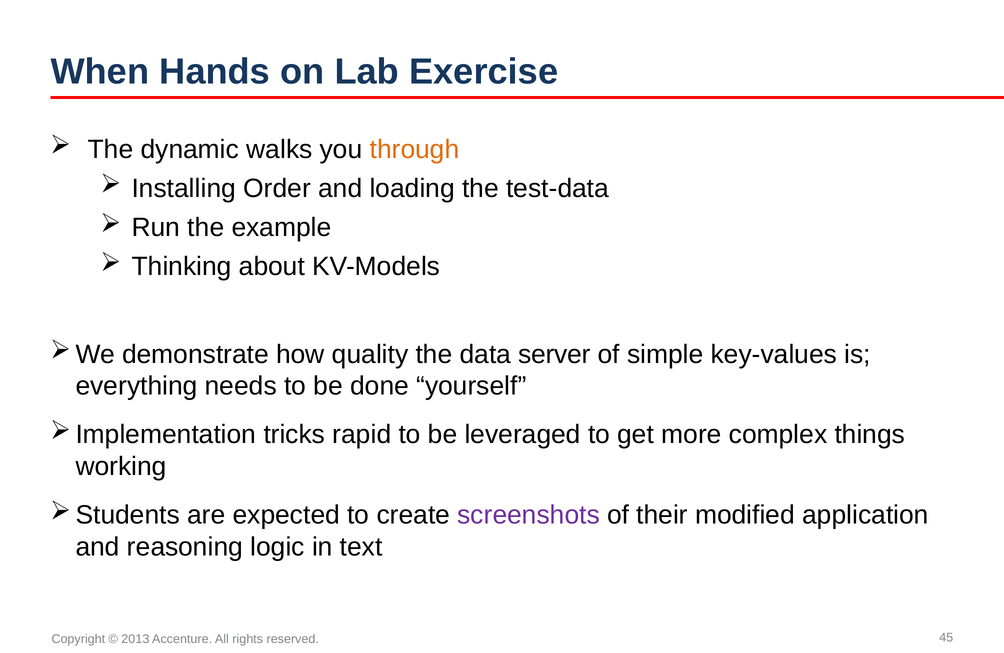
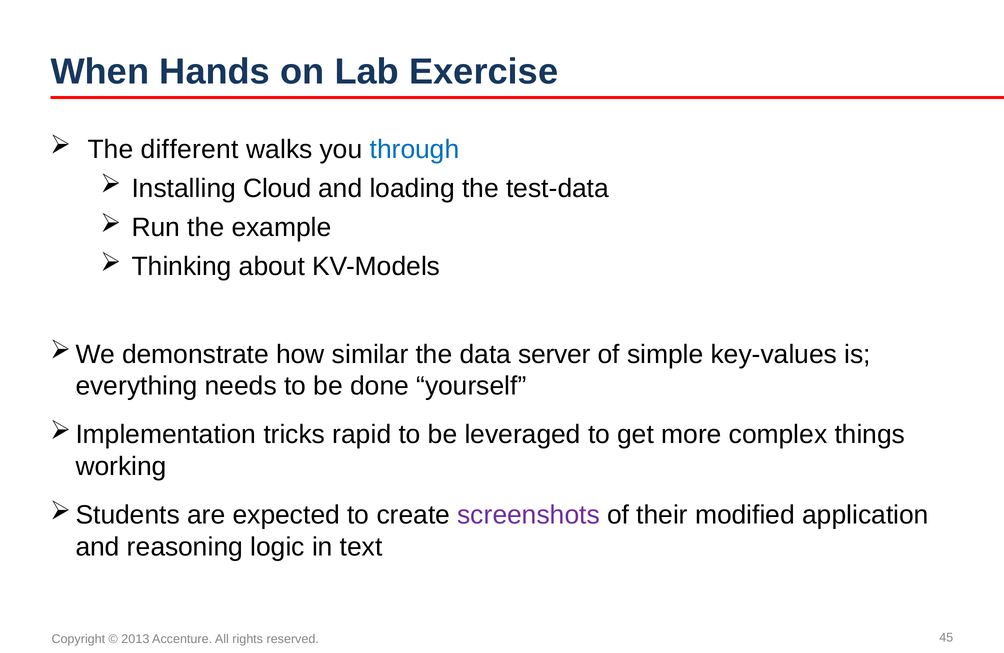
dynamic: dynamic -> different (190, 149)
through colour: orange -> blue (415, 149)
Order: Order -> Cloud (277, 188)
quality: quality -> similar (370, 354)
